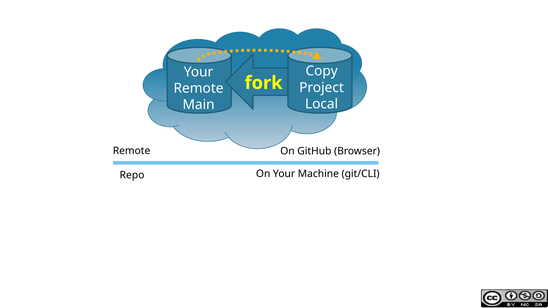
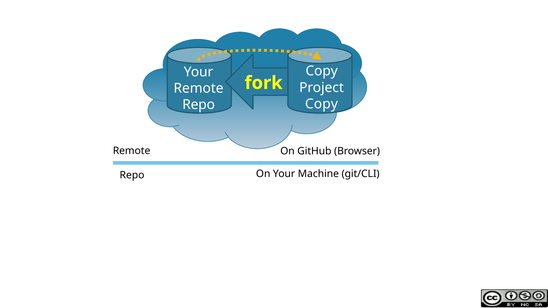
Local: Local -> Copy (321, 104)
Main: Main -> Repo (199, 105)
